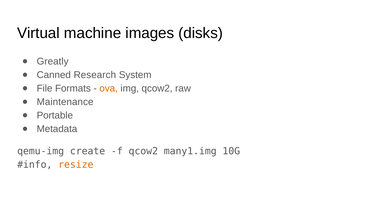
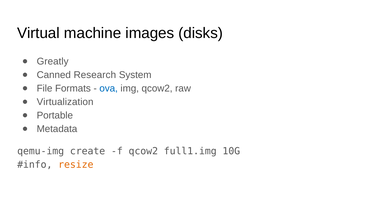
ova colour: orange -> blue (109, 88)
Maintenance: Maintenance -> Virtualization (65, 102)
many1.img: many1.img -> full1.img (190, 151)
